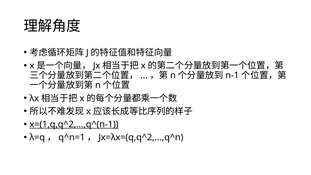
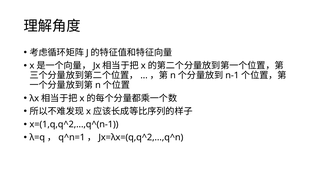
x=(1,q,q^2,...,q^(n-1 underline: present -> none (74, 124)
